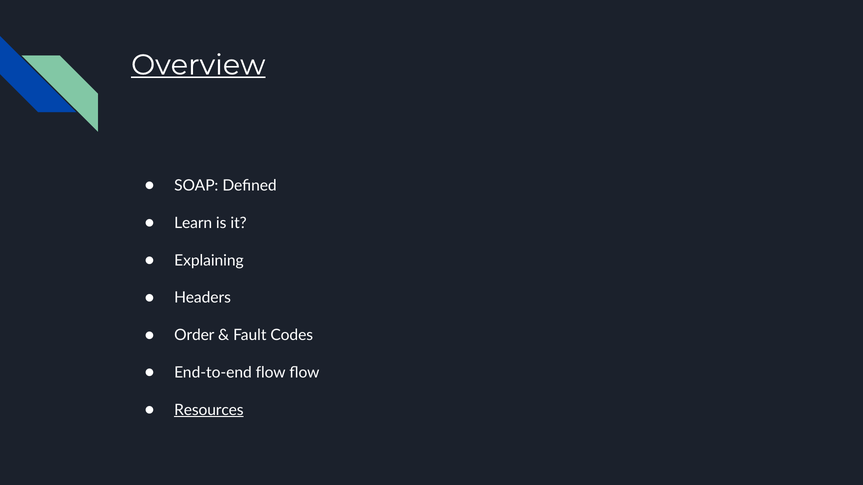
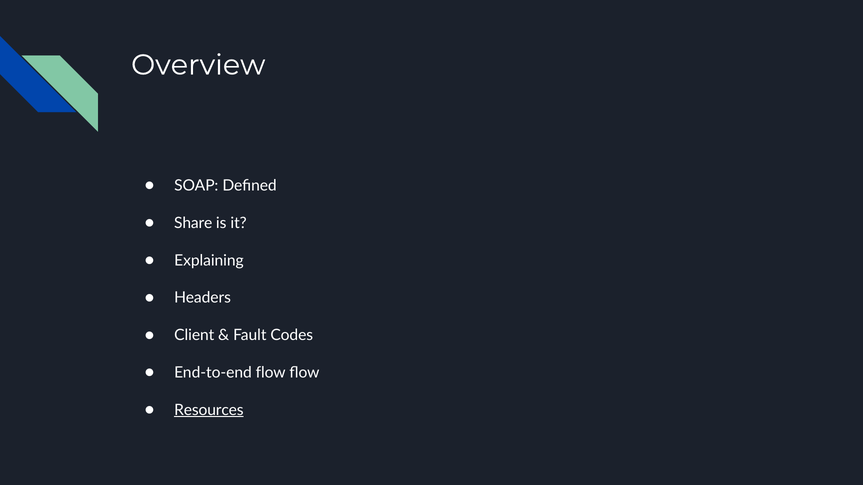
Overview underline: present -> none (198, 65)
Learn: Learn -> Share (193, 223)
Order: Order -> Client (194, 336)
